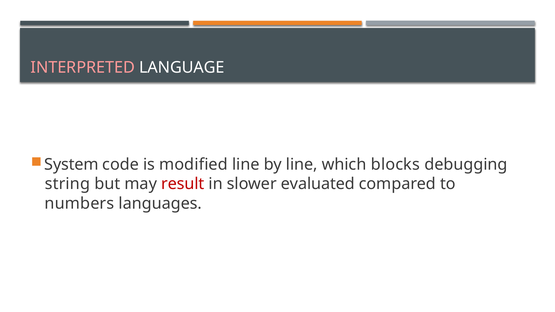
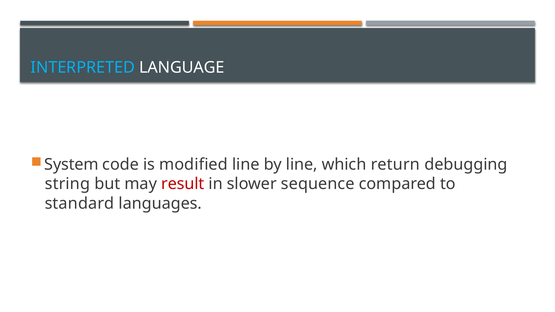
INTERPRETED colour: pink -> light blue (83, 67)
blocks: blocks -> return (395, 165)
evaluated: evaluated -> sequence (318, 184)
numbers: numbers -> standard (79, 203)
